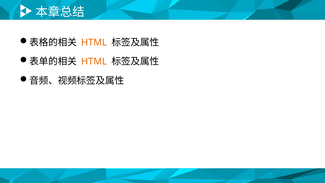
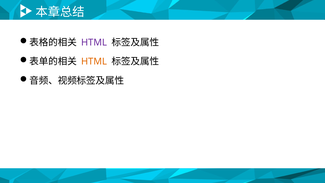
HTML colour: orange -> purple (94, 42)
